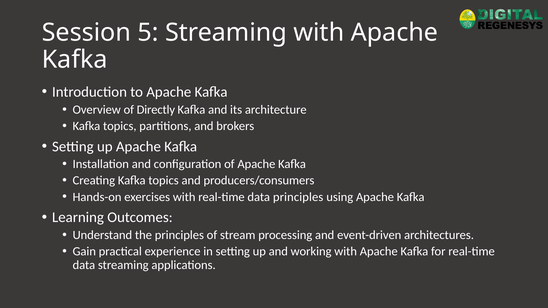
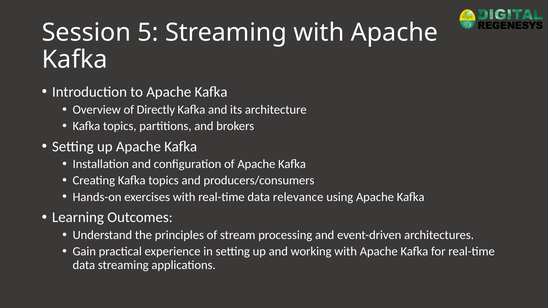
data principles: principles -> relevance (298, 197)
